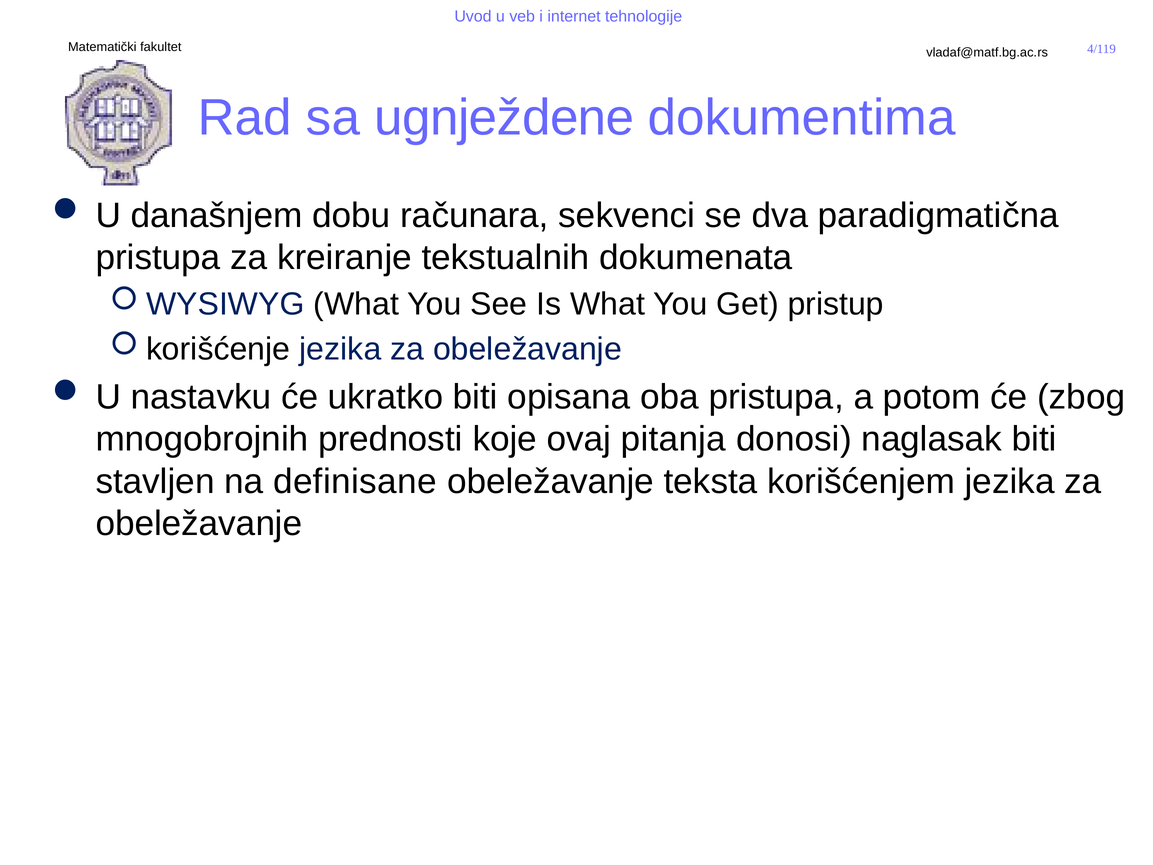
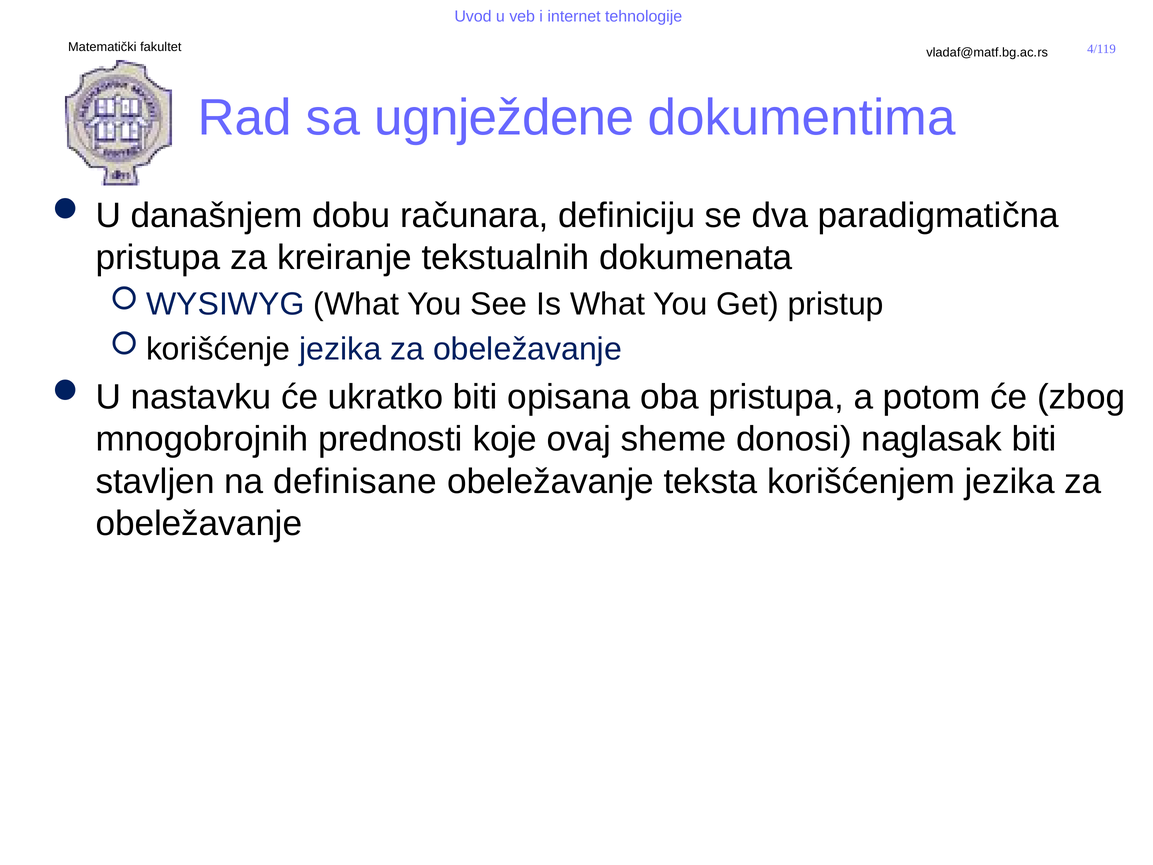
sekvenci: sekvenci -> definiciju (627, 216)
pitanja: pitanja -> sheme (674, 439)
